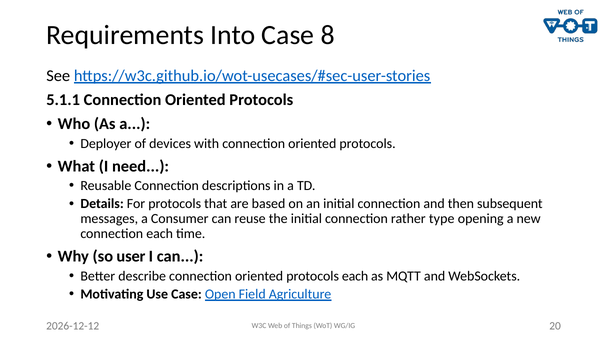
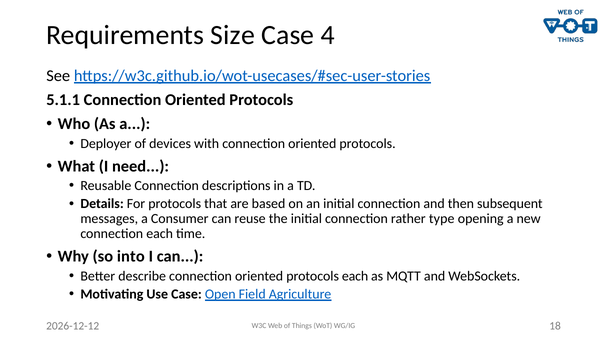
Into: Into -> Size (233, 35)
8: 8 -> 4 (328, 35)
user: user -> into (131, 257)
20: 20 -> 18 (555, 326)
